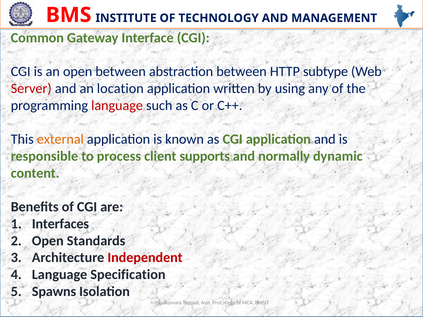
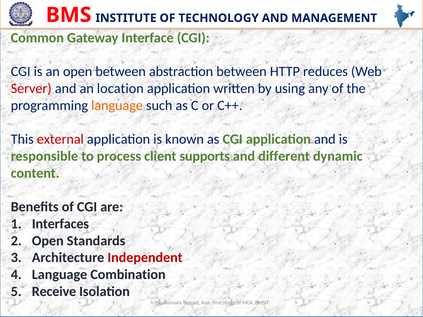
subtype: subtype -> reduces (325, 72)
language colour: red -> orange (117, 106)
external colour: orange -> red (60, 139)
normally: normally -> different (284, 156)
Specification: Specification -> Combination (128, 275)
Spawns: Spawns -> Receive (54, 292)
